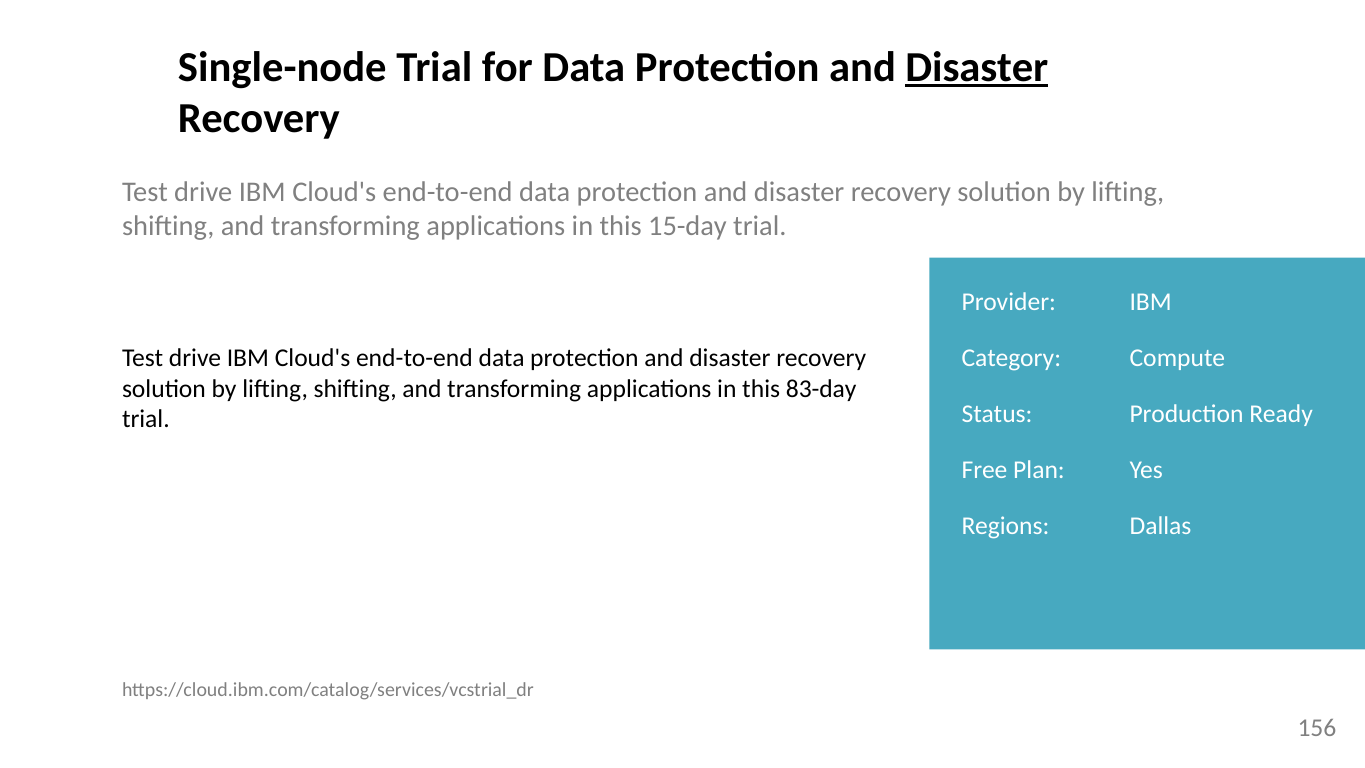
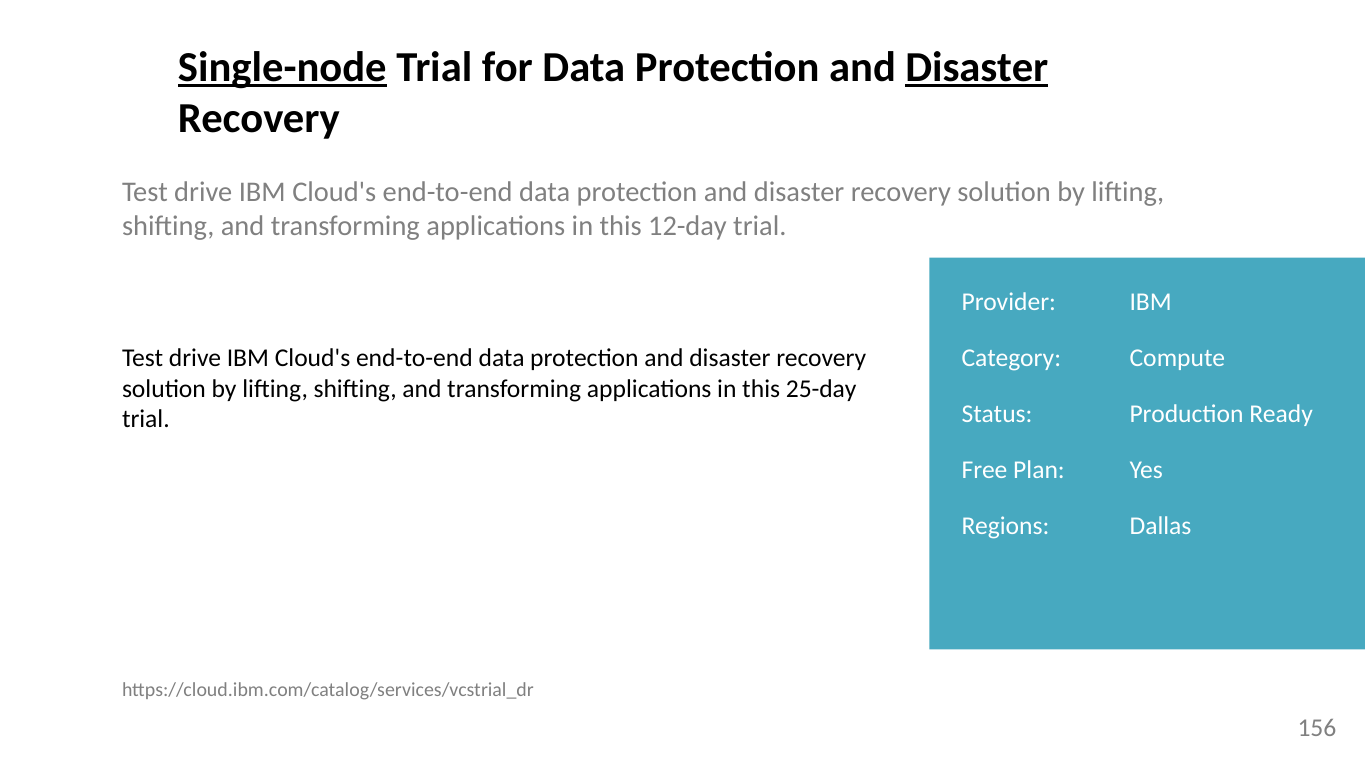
Single-node underline: none -> present (282, 67)
15-day: 15-day -> 12-day (687, 226)
83-day: 83-day -> 25-day (821, 389)
